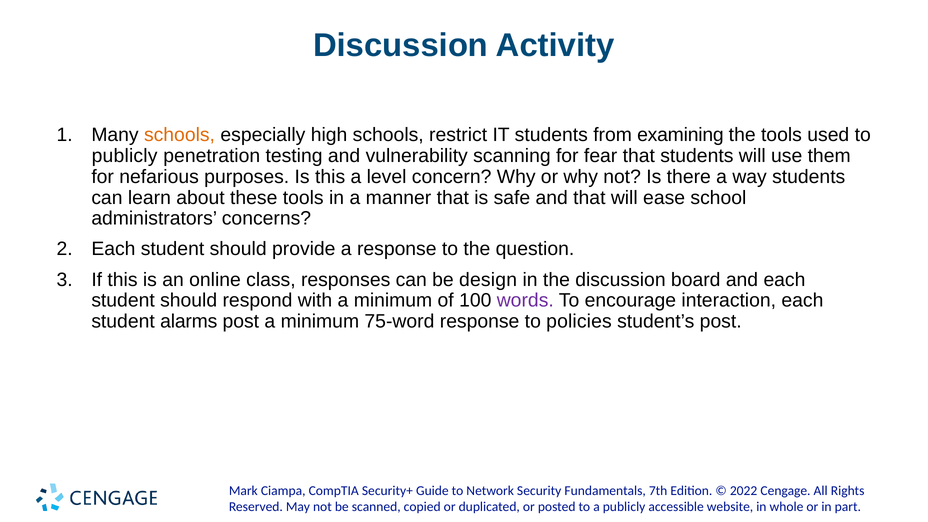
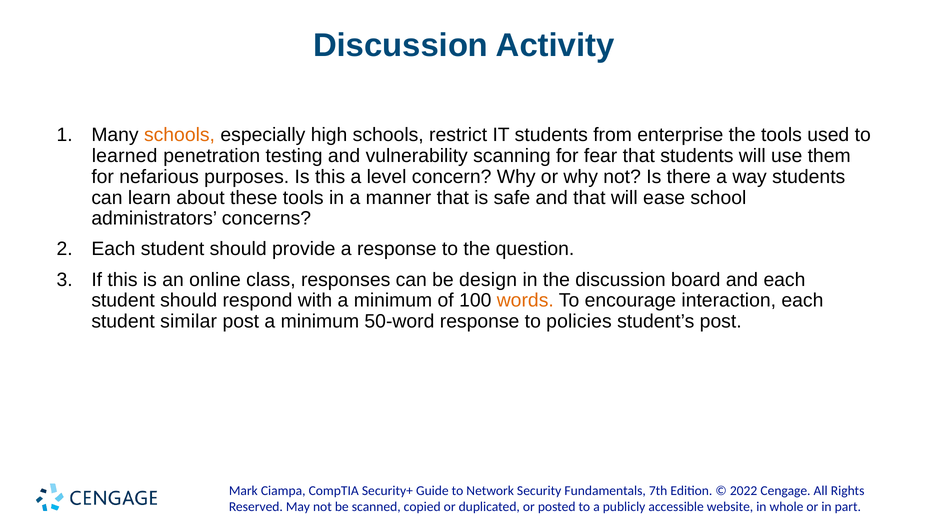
examining: examining -> enterprise (680, 135)
publicly: publicly -> learned (125, 156)
words colour: purple -> orange (525, 301)
alarms: alarms -> similar (189, 321)
75-word: 75-word -> 50-word (399, 321)
